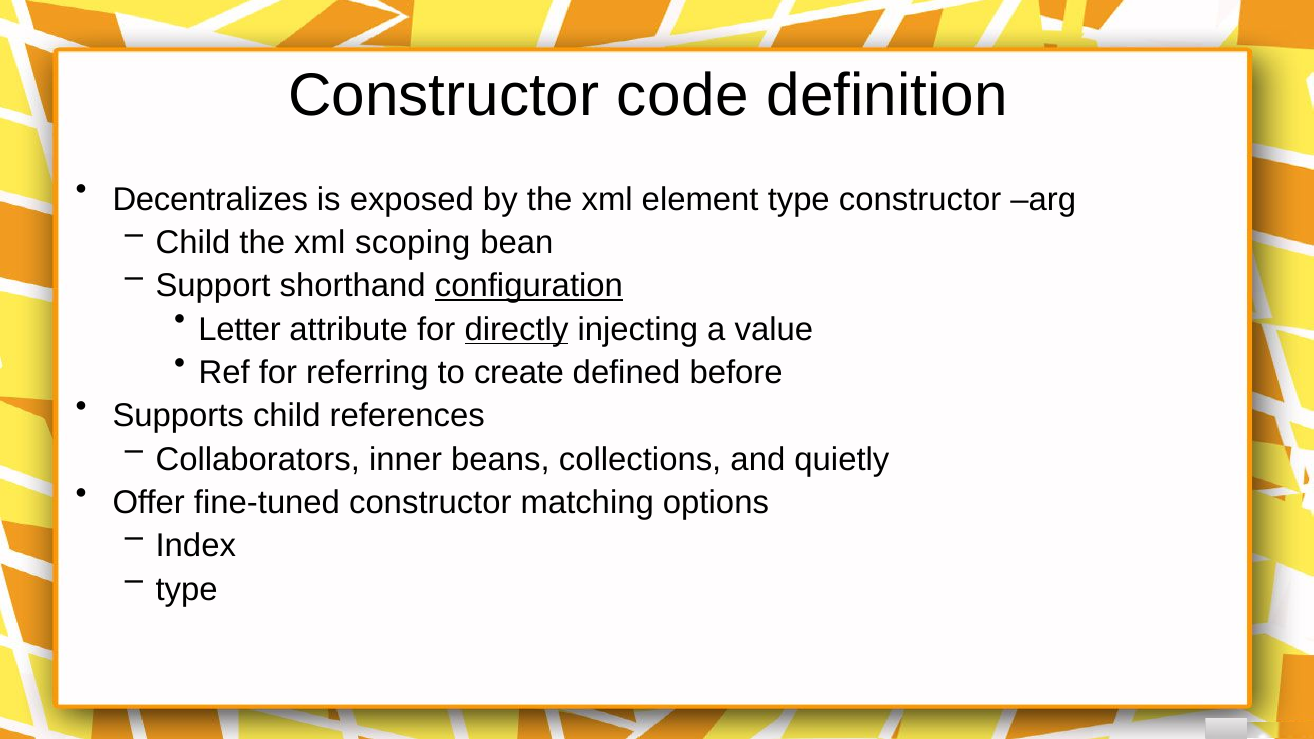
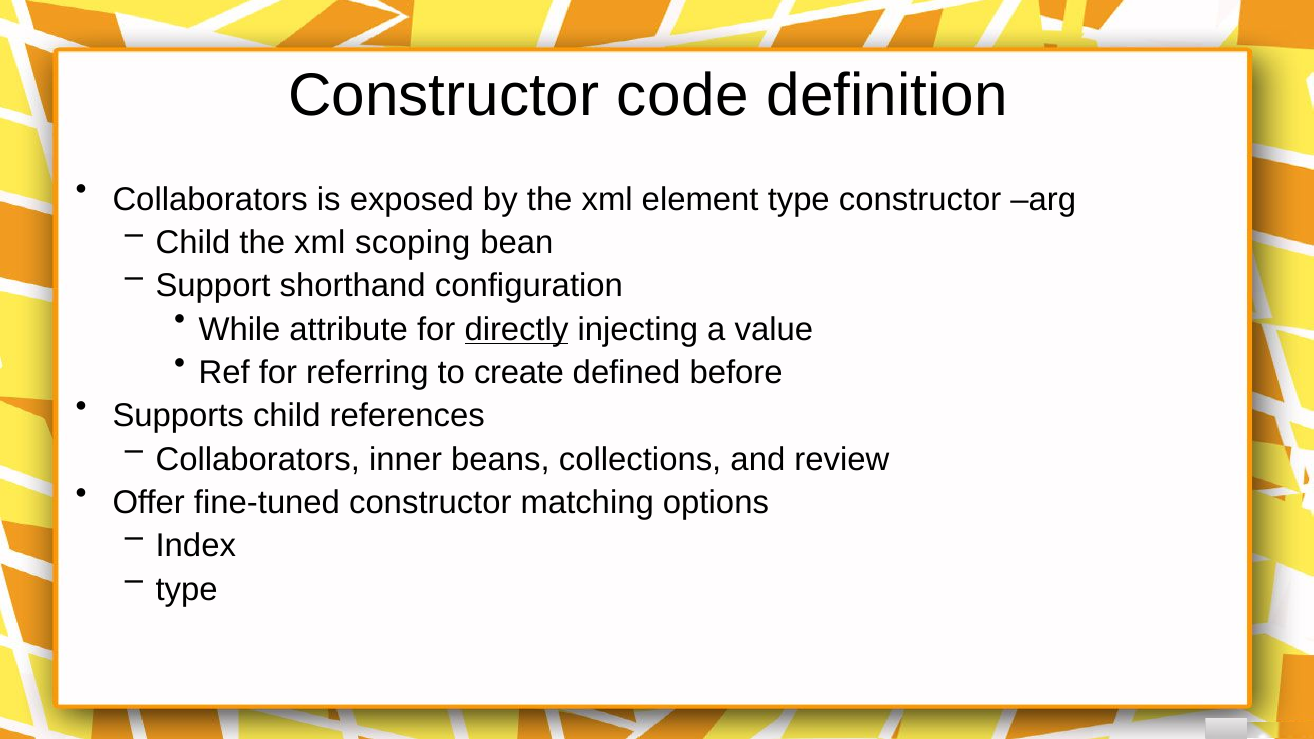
Decentralizes: Decentralizes -> Collaborators (210, 199)
configuration underline: present -> none (529, 286)
Letter: Letter -> While (240, 329)
quietly: quietly -> review (842, 459)
